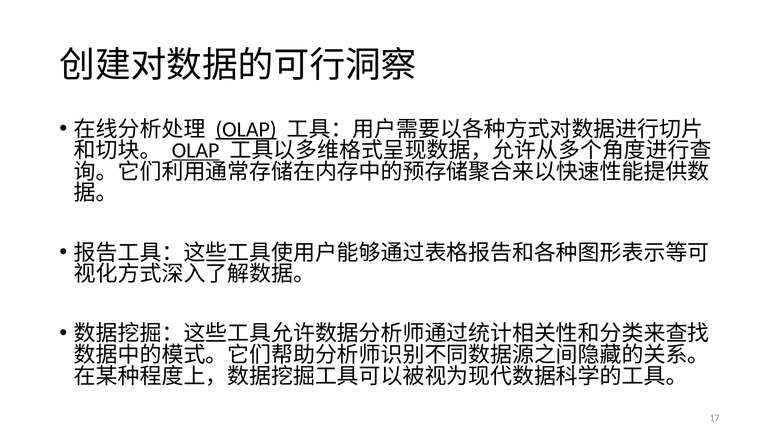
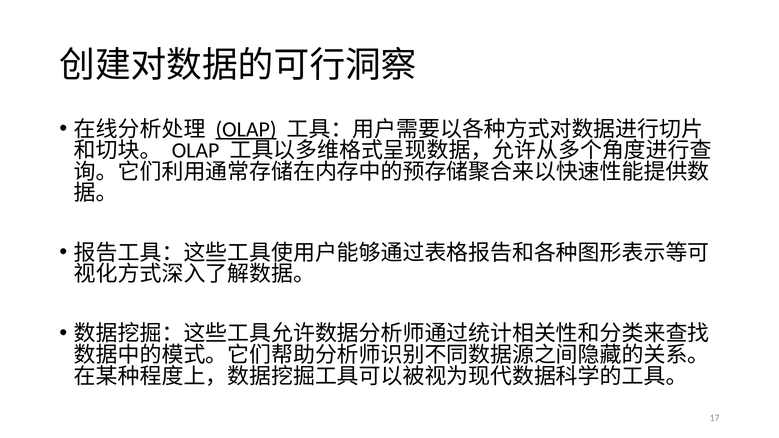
OLAP underline: present -> none (196, 151)
